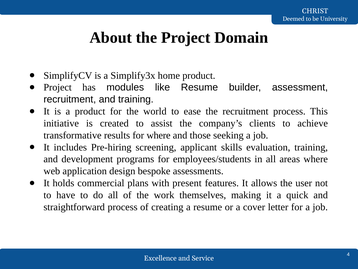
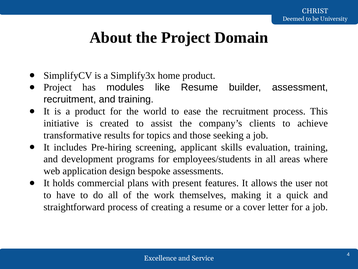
for where: where -> topics (158, 135)
